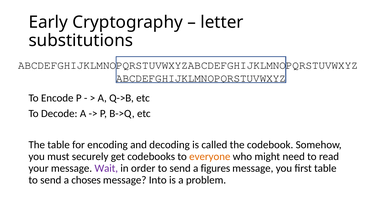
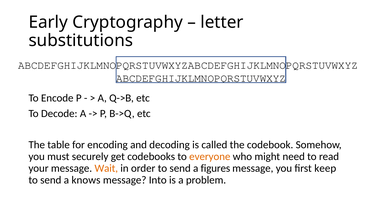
Wait colour: purple -> orange (106, 169)
first table: table -> keep (325, 169)
choses: choses -> knows (86, 180)
